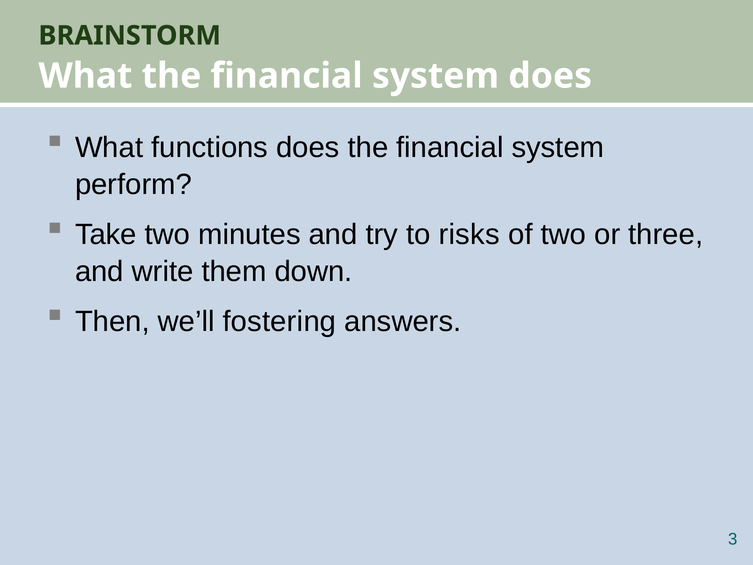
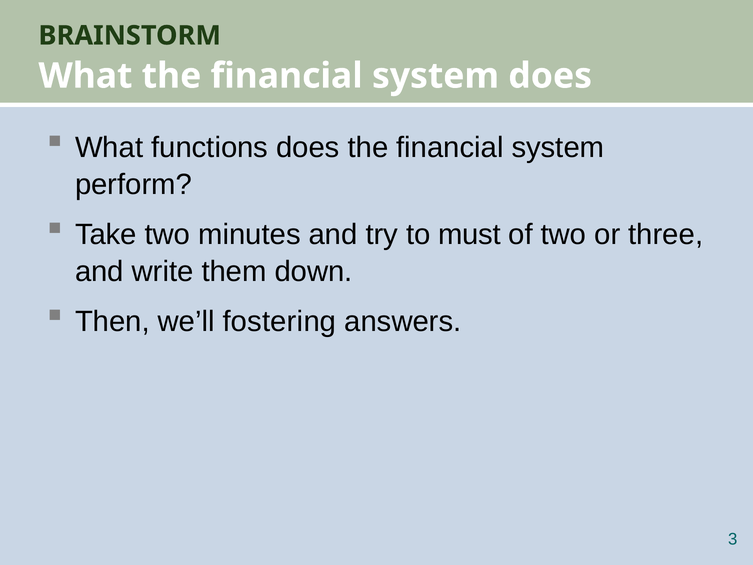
risks: risks -> must (470, 234)
